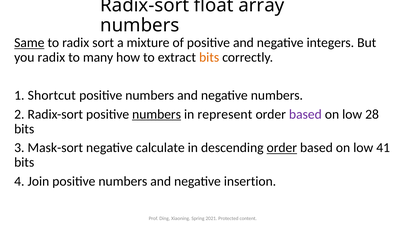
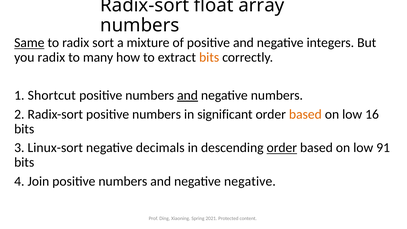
and underline: none -> present (188, 95)
numbers underline: present -> none (157, 114)
represent: represent -> significant (225, 114)
based colour: purple -> orange (305, 114)
28: 28 -> 16 (372, 114)
Mask-sort: Mask-sort -> Linux-sort (55, 148)
calculate: calculate -> decimals (160, 148)
41: 41 -> 91 (383, 148)
negative insertion: insertion -> negative (250, 181)
